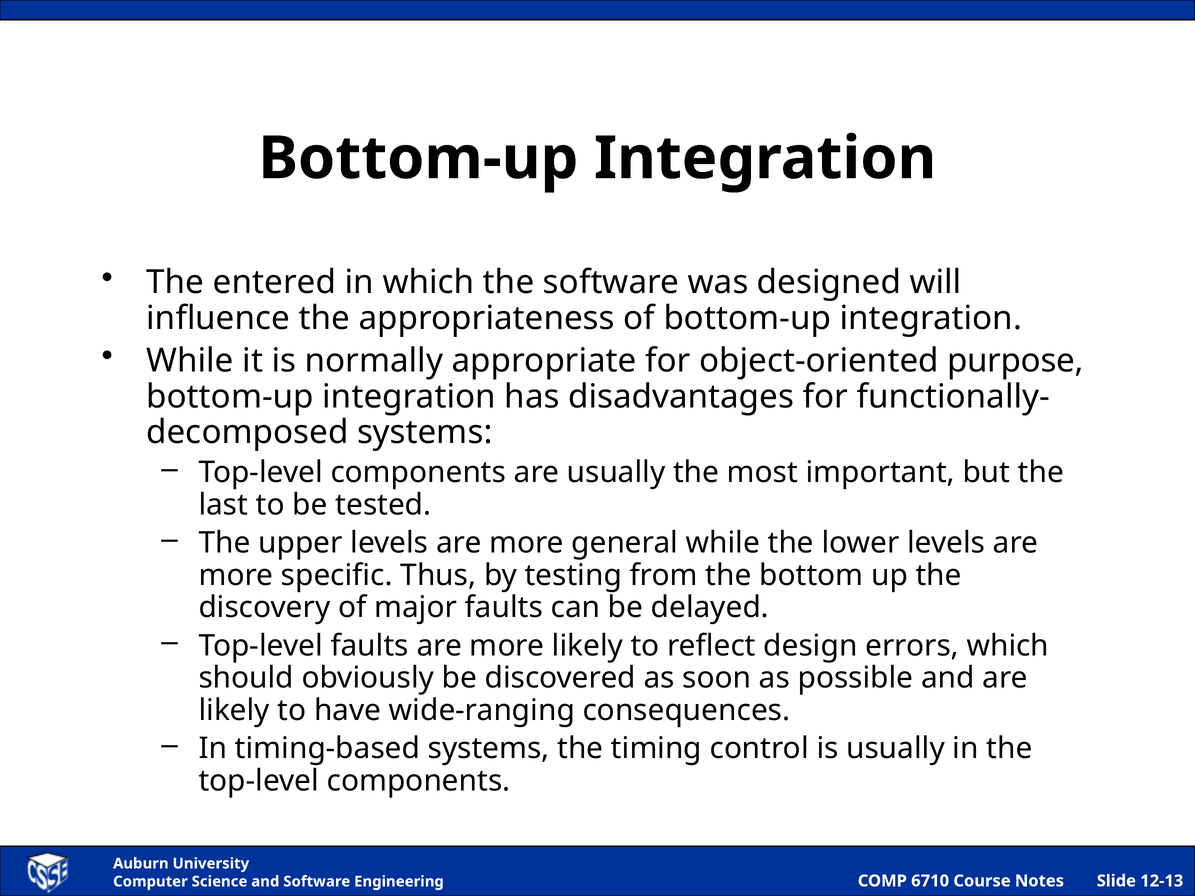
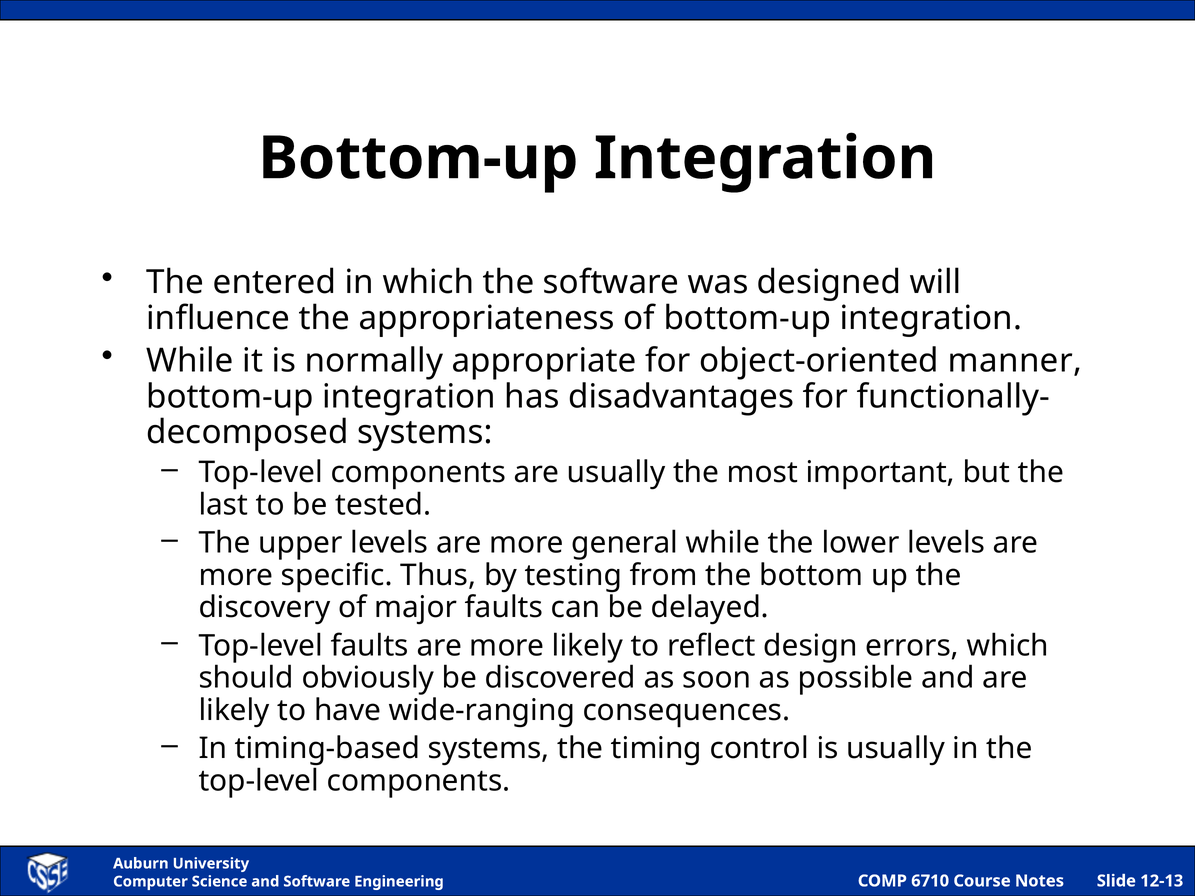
purpose: purpose -> manner (1015, 361)
